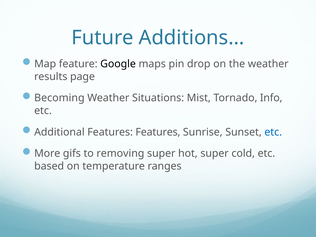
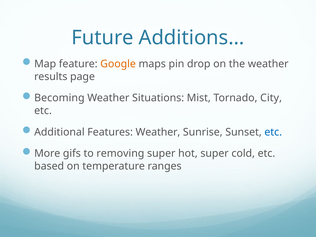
Google colour: black -> orange (118, 64)
Info: Info -> City (271, 98)
Features Features: Features -> Weather (158, 132)
